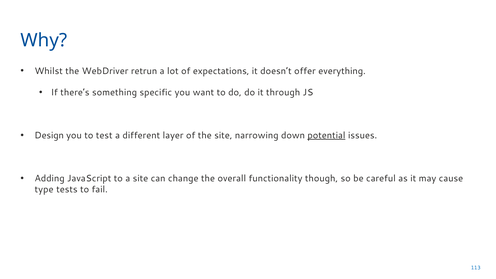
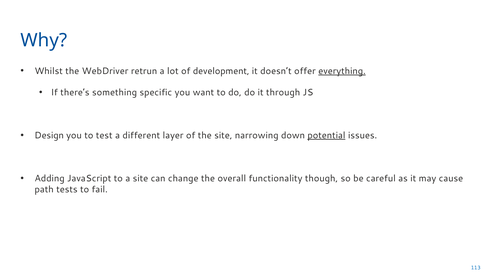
expectations: expectations -> development (221, 71)
everything underline: none -> present (342, 71)
type: type -> path (44, 190)
